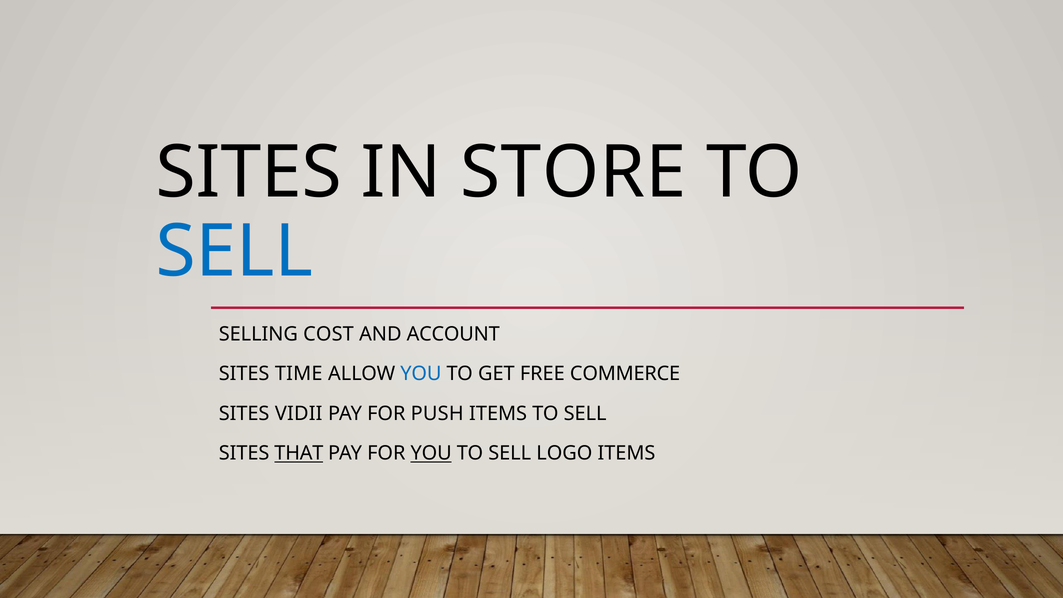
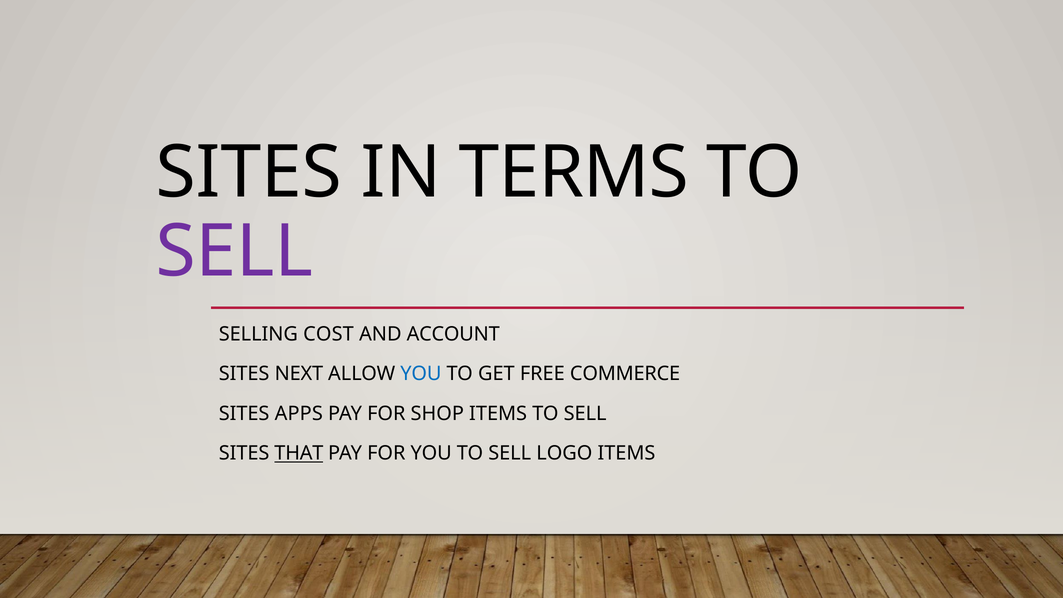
STORE: STORE -> TERMS (574, 173)
SELL colour: blue -> purple (234, 252)
TIME: TIME -> NEXT (299, 374)
VIDII: VIDII -> APPS (299, 414)
PUSH: PUSH -> SHOP (437, 414)
YOU underline: present -> none (431, 453)
